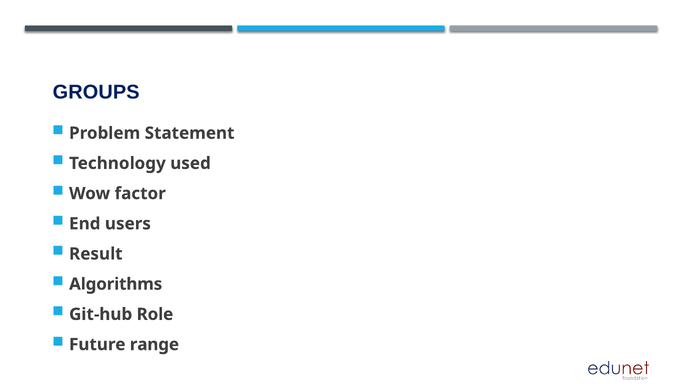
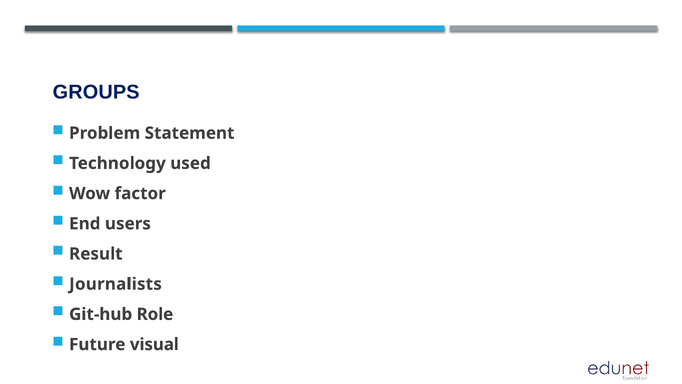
Algorithms: Algorithms -> Journalists (115, 284)
range: range -> visual (154, 344)
